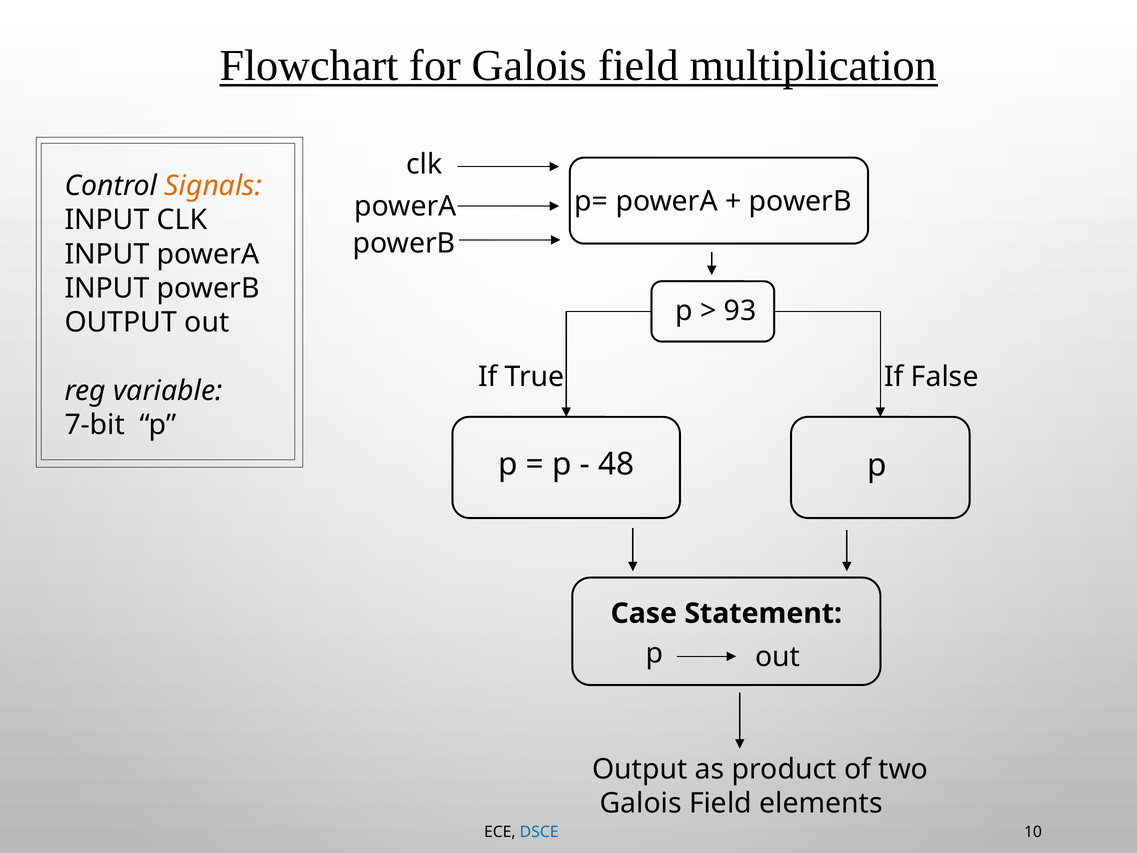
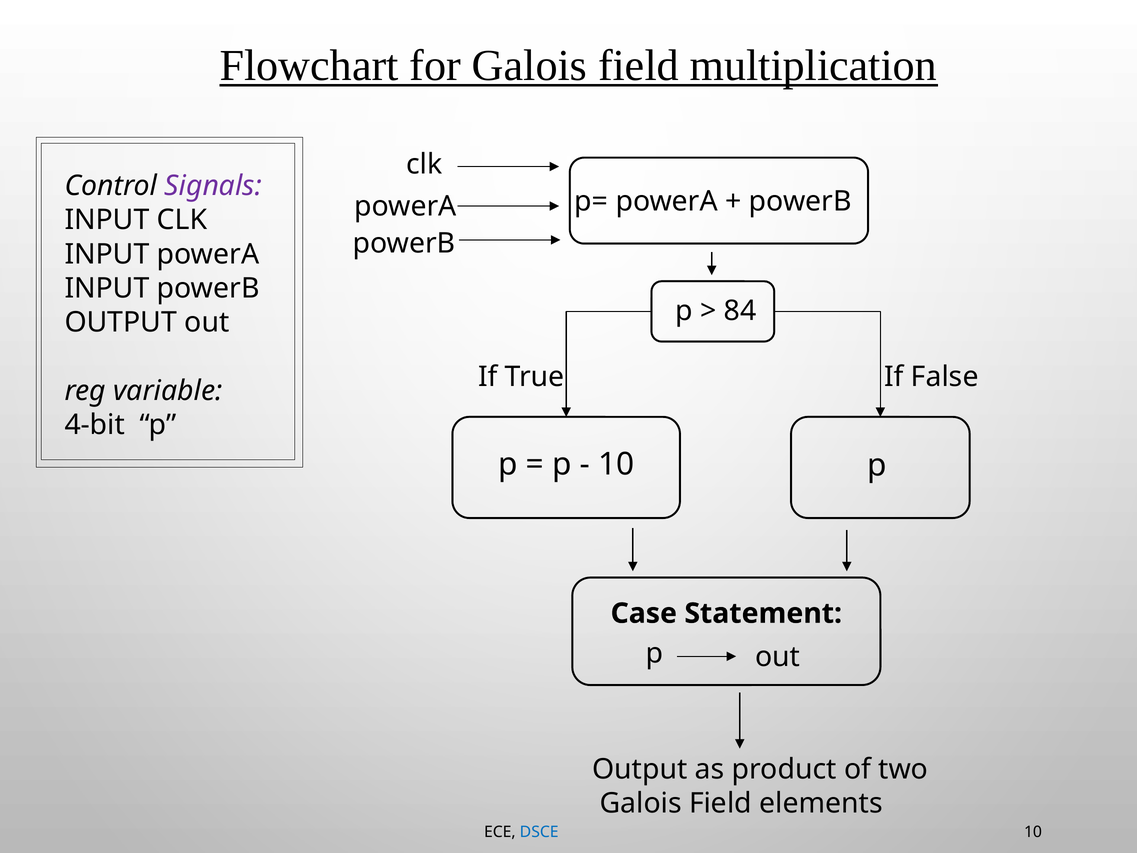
Signals colour: orange -> purple (213, 186)
93: 93 -> 84 (740, 311)
7-bit: 7-bit -> 4-bit (95, 425)
48: 48 -> 10 (616, 464)
